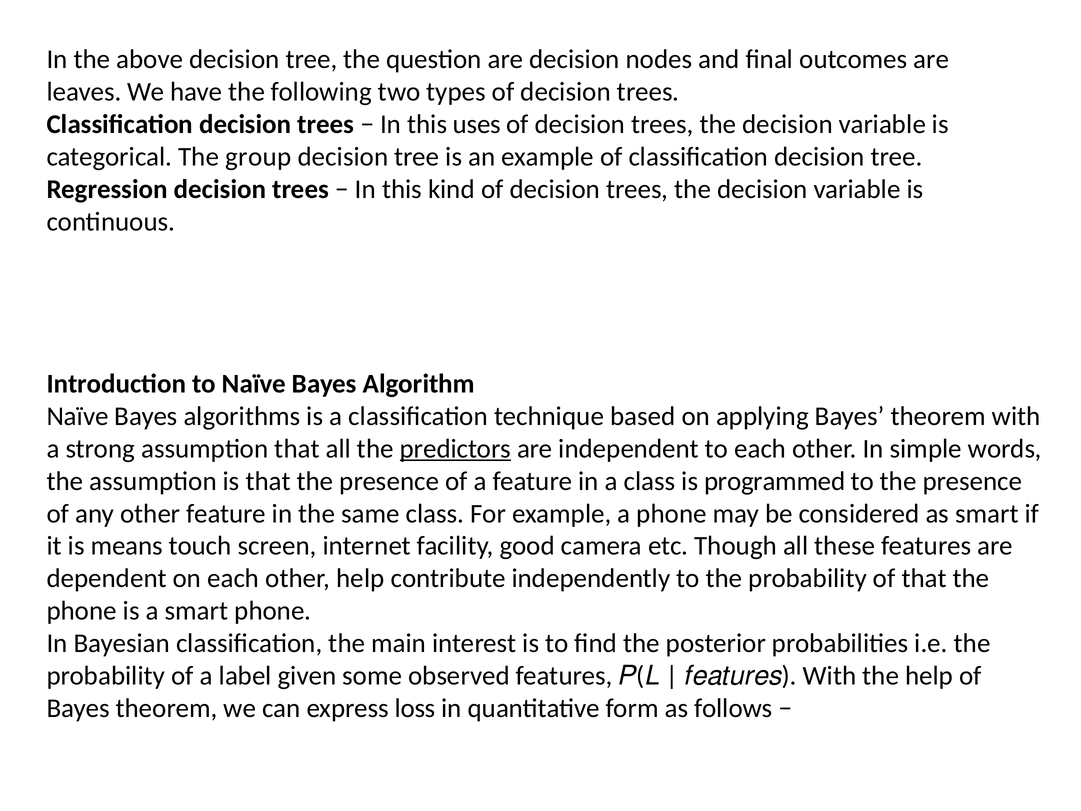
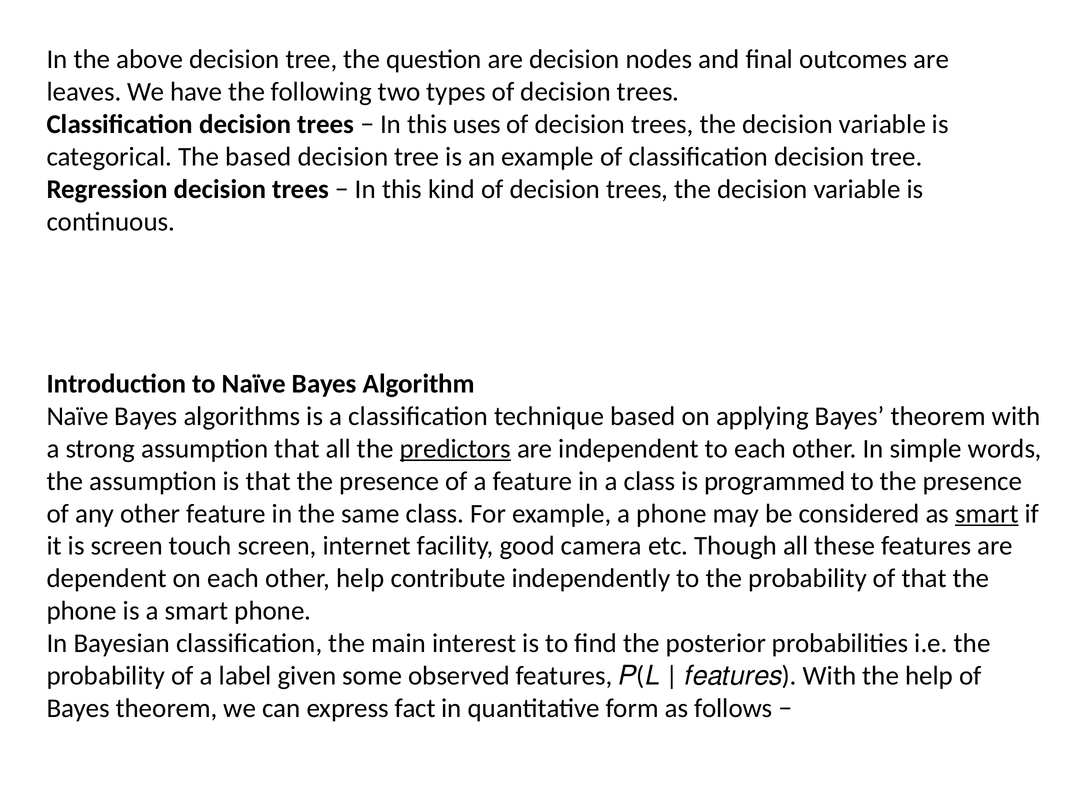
The group: group -> based (258, 157)
smart underline: none -> present (987, 513)
is means: means -> screen (127, 546)
loss: loss -> fact (415, 708)
